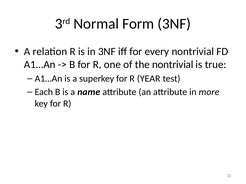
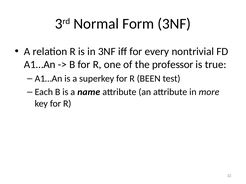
the nontrivial: nontrivial -> professor (173, 65)
YEAR: YEAR -> BEEN (149, 79)
